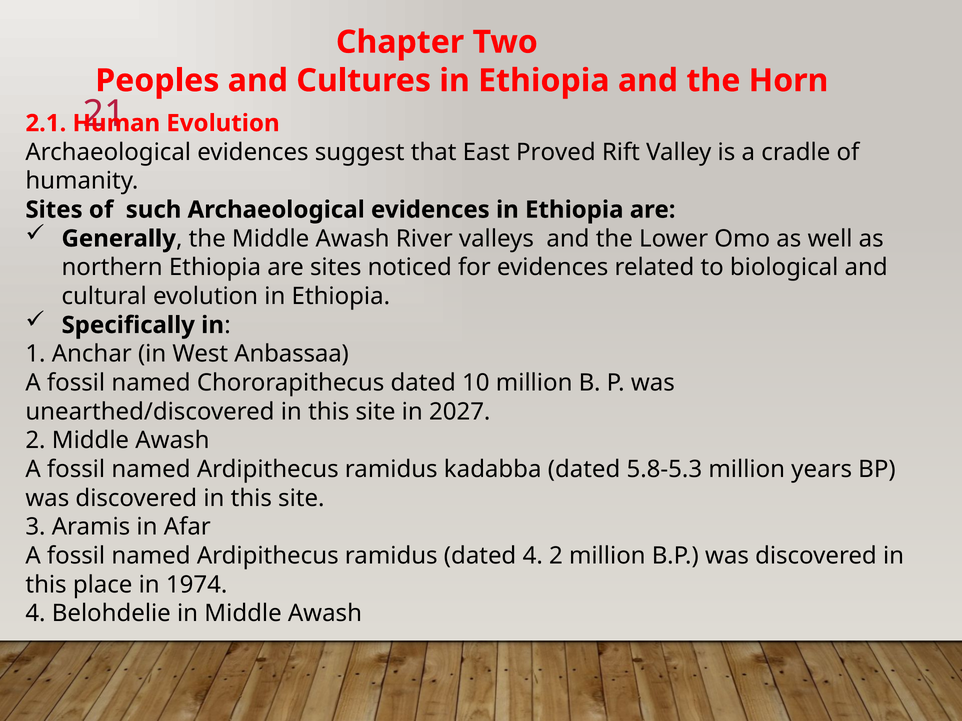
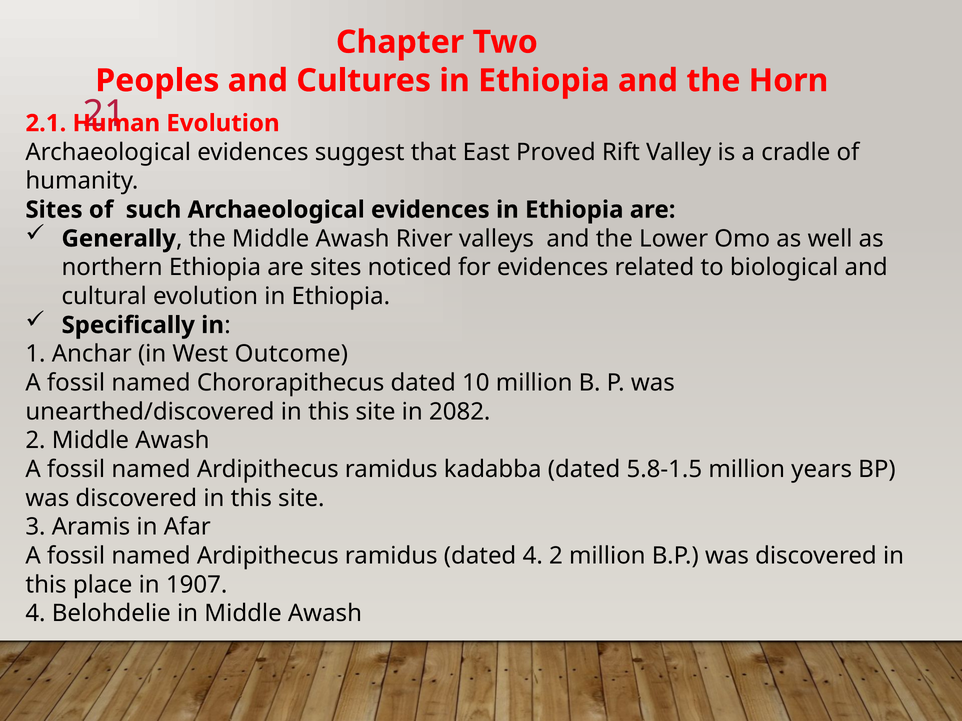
Anbassaa: Anbassaa -> Outcome (291, 354)
2027: 2027 -> 2082 (460, 412)
5.8-5.3: 5.8-5.3 -> 5.8-1.5 (664, 470)
1974: 1974 -> 1907 (197, 585)
